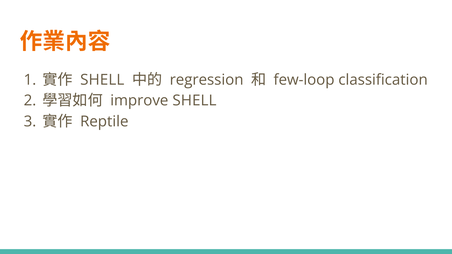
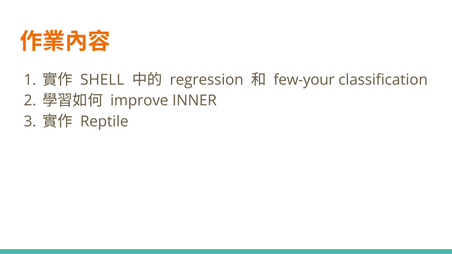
few-loop: few-loop -> few-your (304, 80)
improve SHELL: SHELL -> INNER (195, 101)
